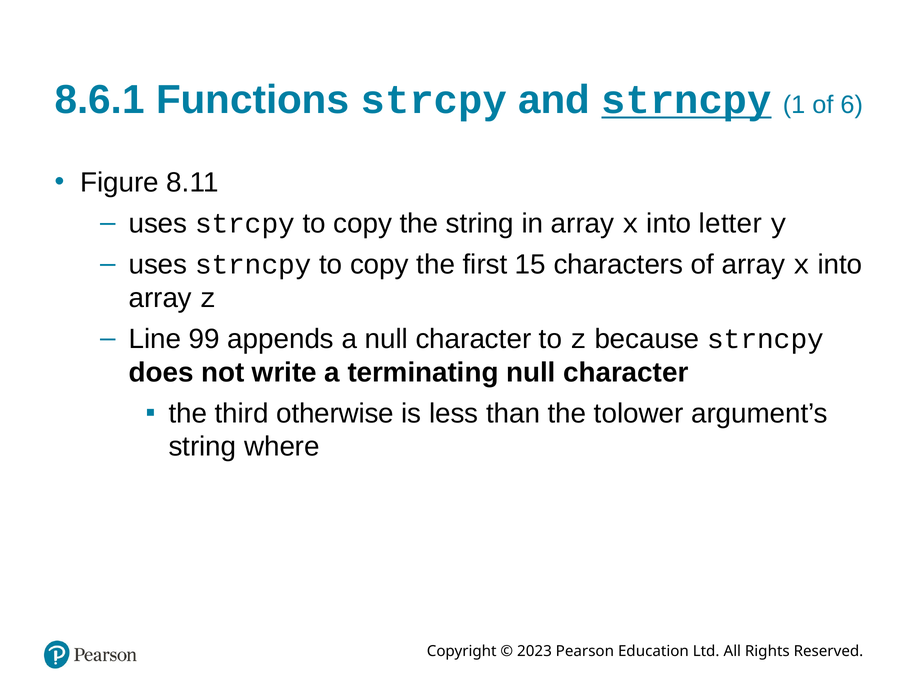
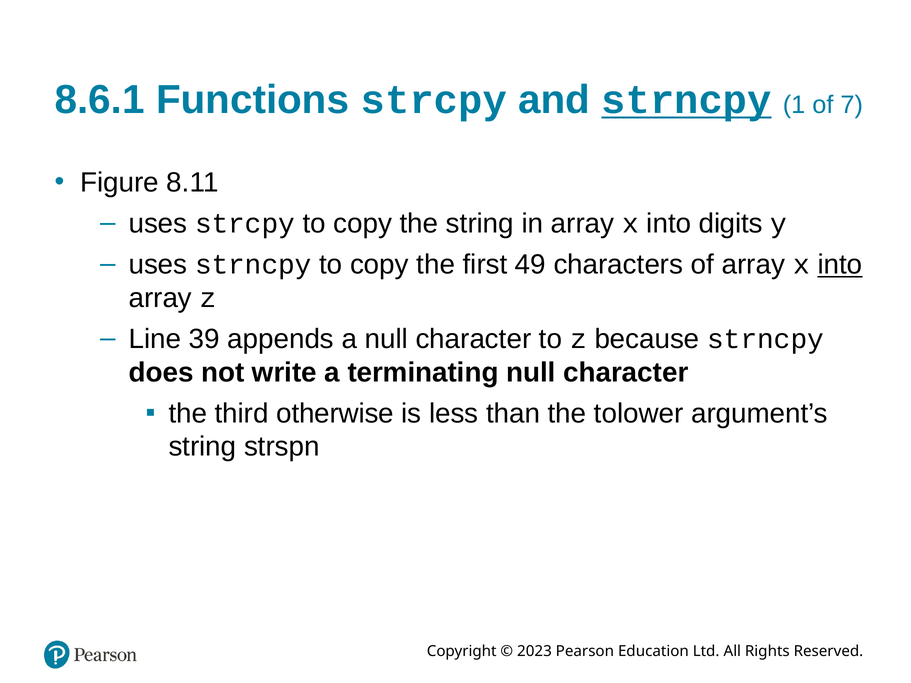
6: 6 -> 7 (852, 105)
letter: letter -> digits (731, 224)
15: 15 -> 49 (530, 265)
into underline: none -> present (840, 265)
99: 99 -> 39 (204, 339)
where: where -> strspn (282, 447)
